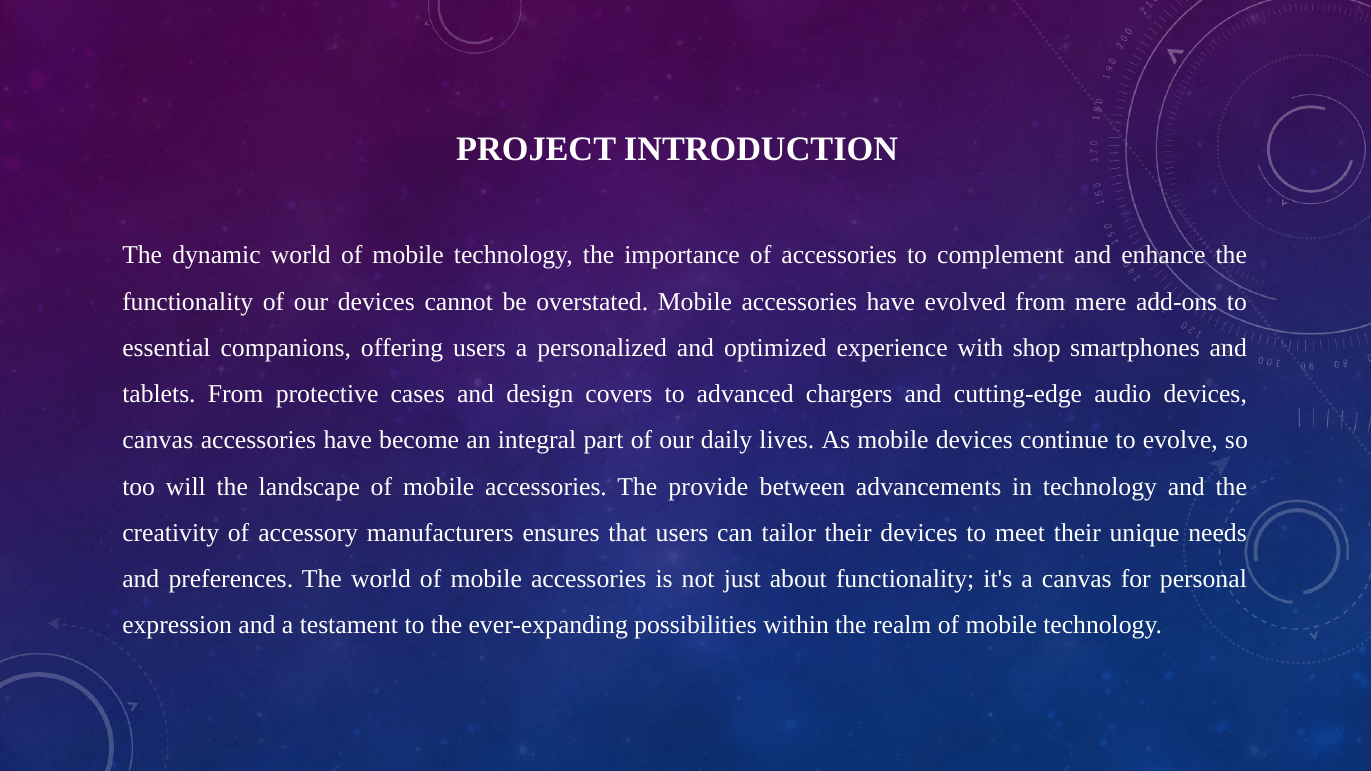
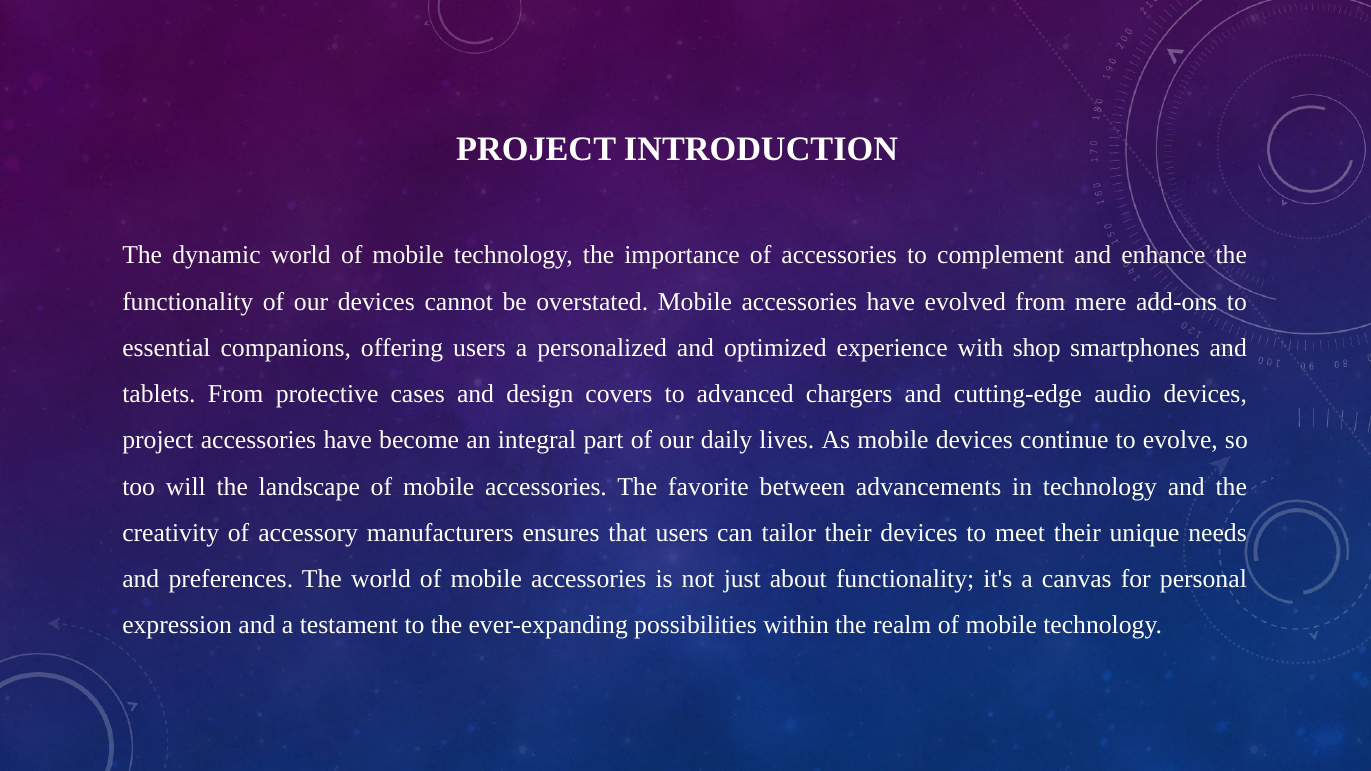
canvas: canvas -> project (158, 441)
provide: provide -> favorite (708, 487)
